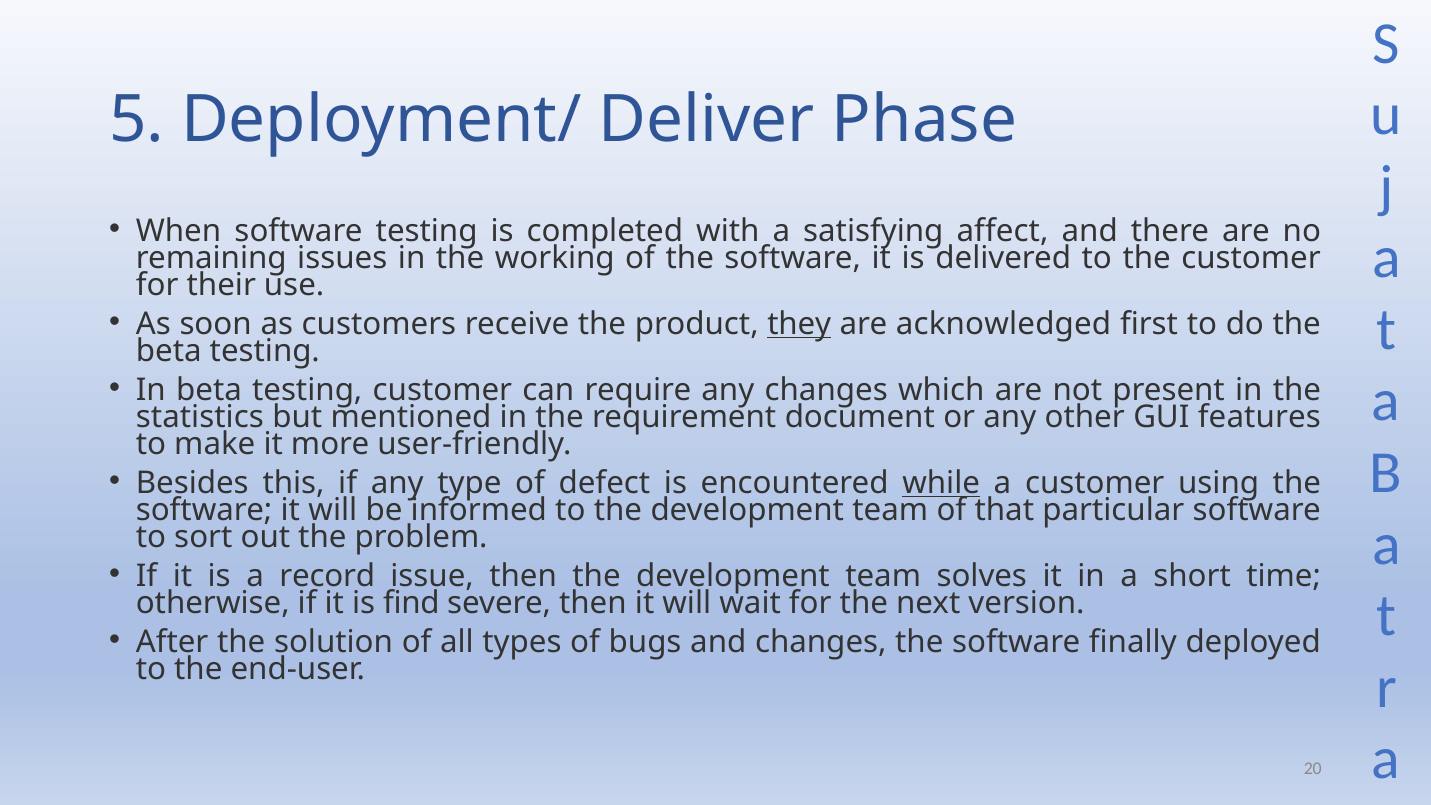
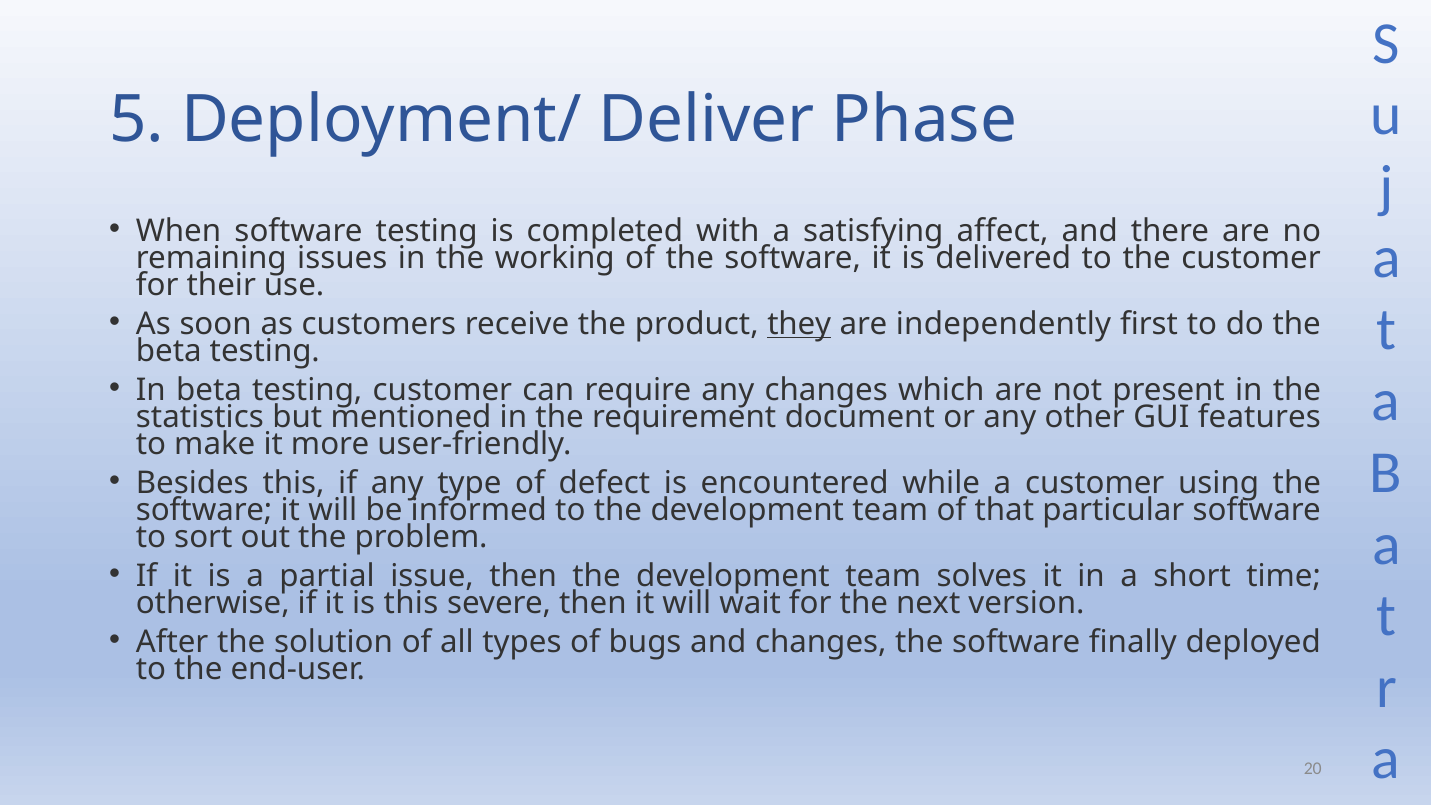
acknowledged: acknowledged -> independently (1004, 324)
while underline: present -> none (941, 483)
record: record -> partial (327, 576)
is find: find -> this (411, 603)
